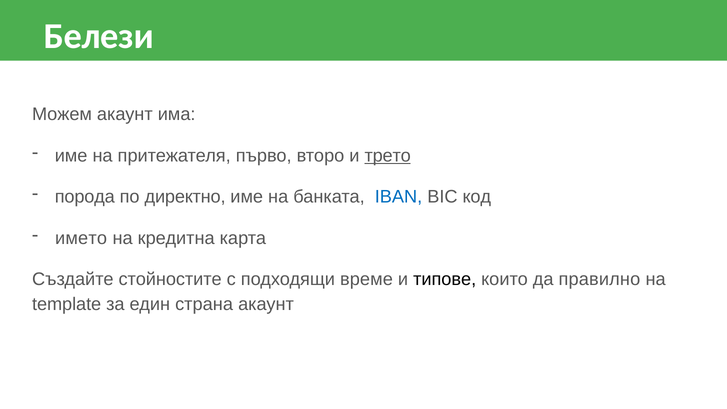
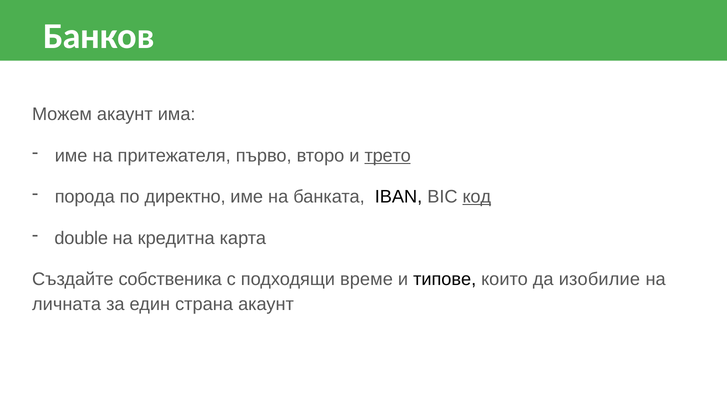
Белези: Белези -> Банков (99, 36)
IBAN colour: blue -> black (399, 197)
код underline: none -> present (477, 197)
името: името -> double (81, 238)
стойностите: стойностите -> собственика (170, 279)
правилно: правилно -> изобилие (599, 279)
template: template -> личната (67, 304)
